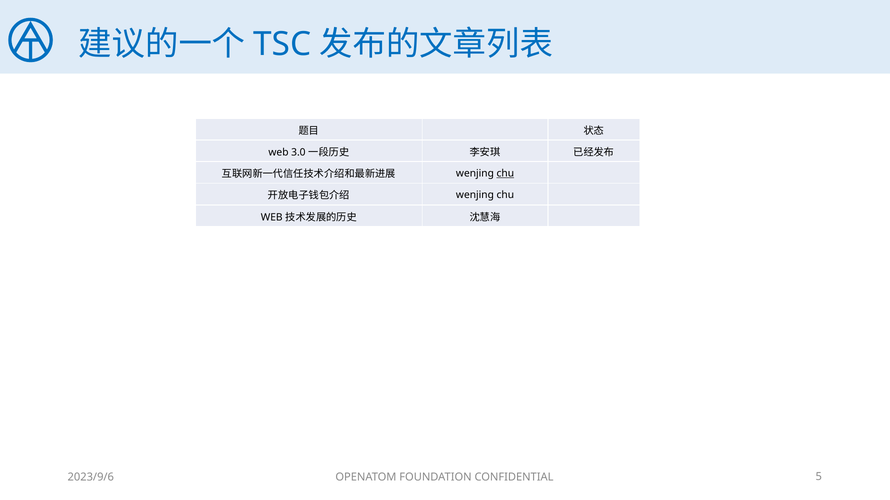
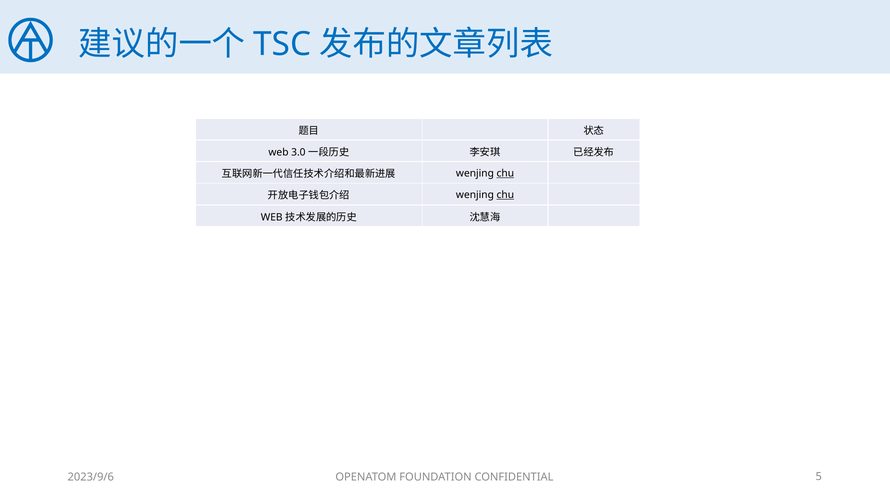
chu underline: none -> present (505, 195)
